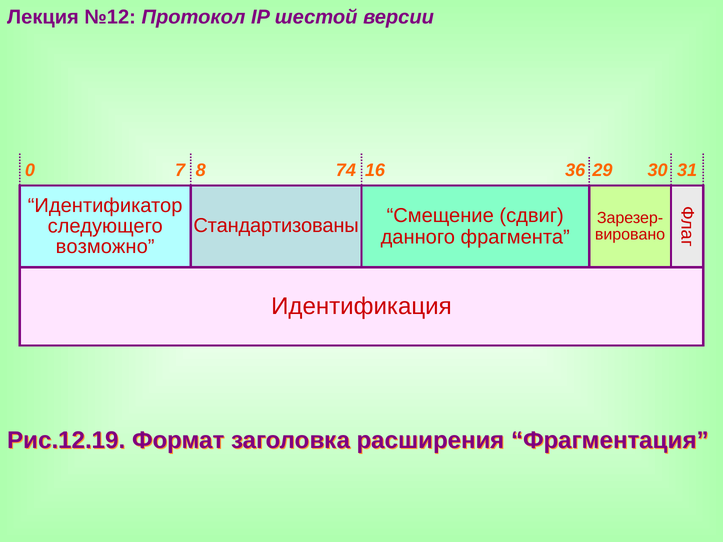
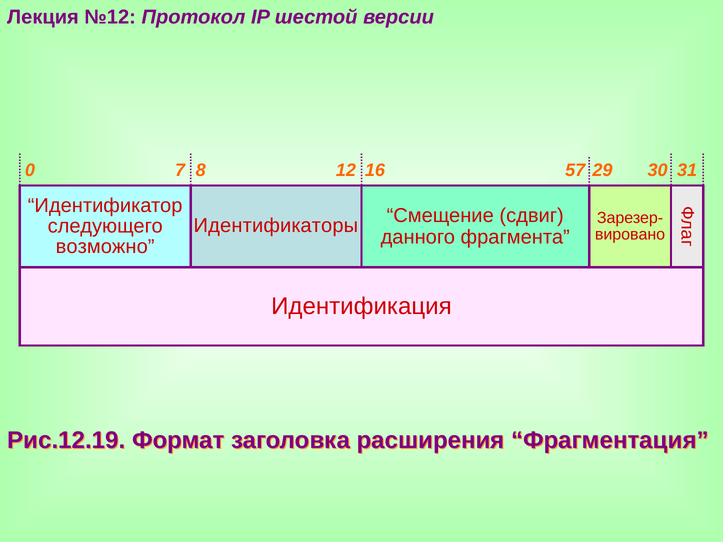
74: 74 -> 12 (346, 170)
36: 36 -> 57 (575, 170)
Стандартизованы: Стандартизованы -> Идентификаторы (276, 226)
